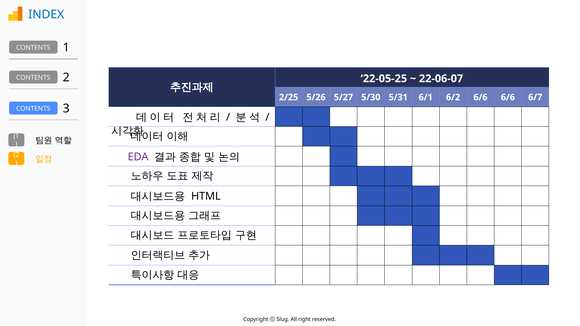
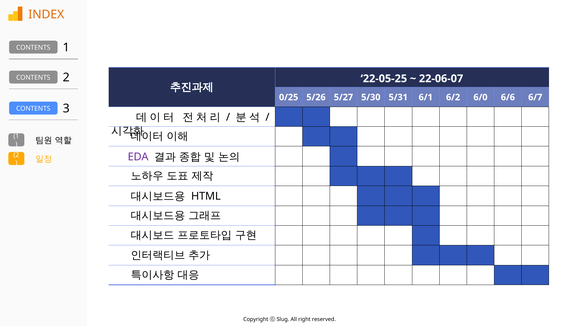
INDEX colour: blue -> orange (46, 15)
2/25: 2/25 -> 0/25 (289, 97)
6/2 6/6: 6/6 -> 6/0 (480, 97)
